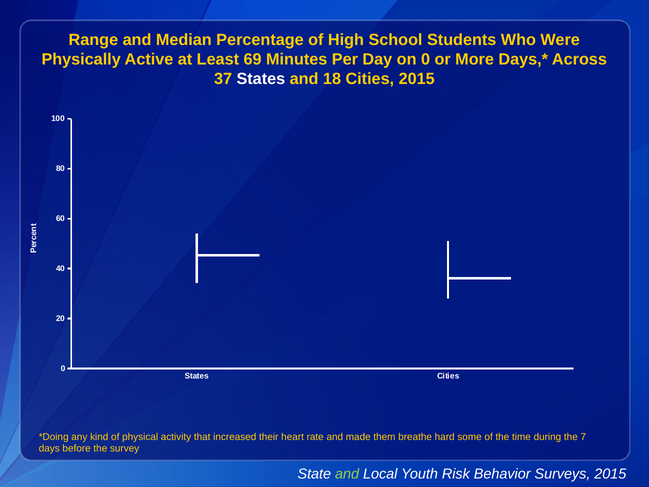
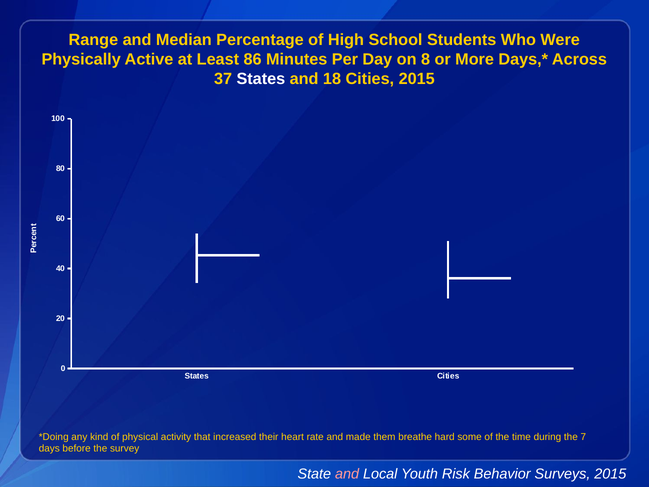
69: 69 -> 86 (253, 59)
on 0: 0 -> 8 (426, 59)
and colour: light green -> pink (347, 474)
